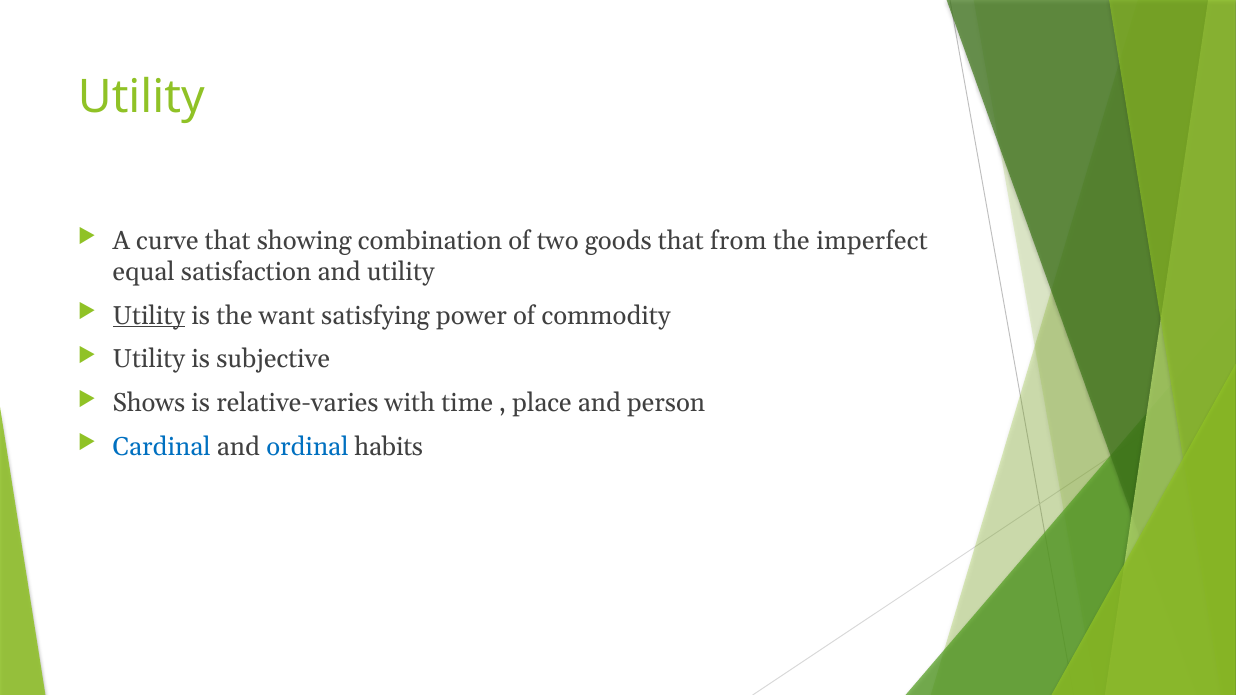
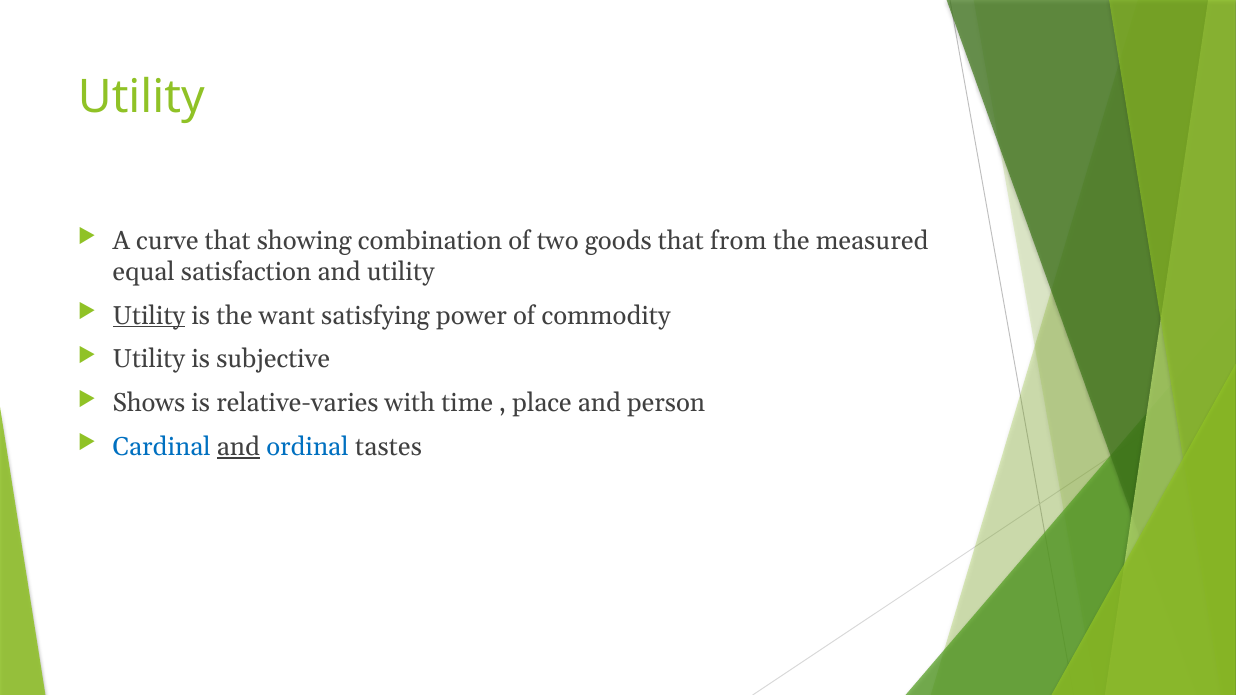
imperfect: imperfect -> measured (872, 241)
and underline: none -> present (238, 447)
habits: habits -> tastes (389, 447)
